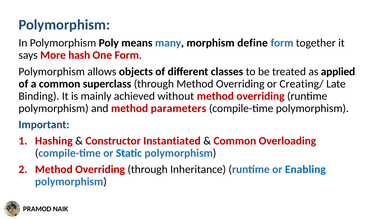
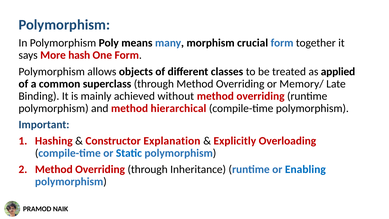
define: define -> crucial (253, 43)
Creating/: Creating/ -> Memory/ (302, 84)
parameters: parameters -> hierarchical (178, 108)
Instantiated: Instantiated -> Explanation (172, 141)
Common: Common -> Explicitly (235, 141)
